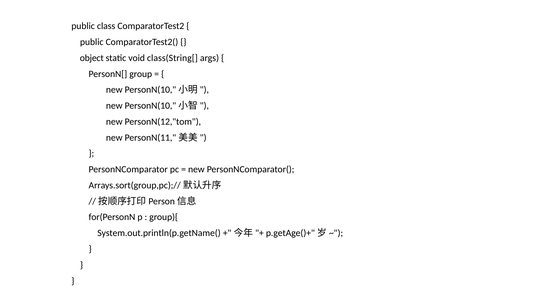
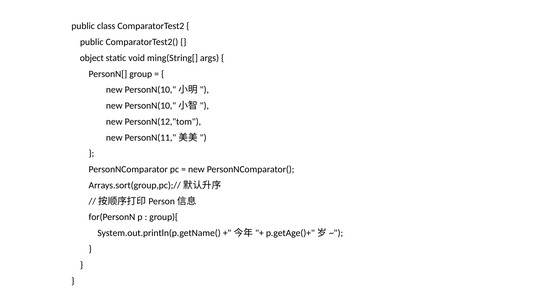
class(String[: class(String[ -> ming(String[ (172, 58)
